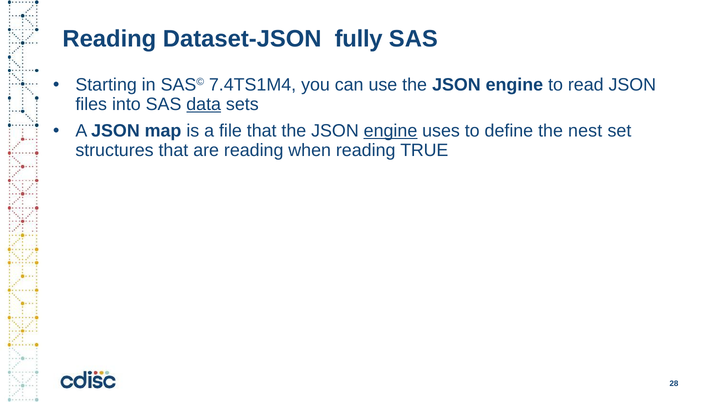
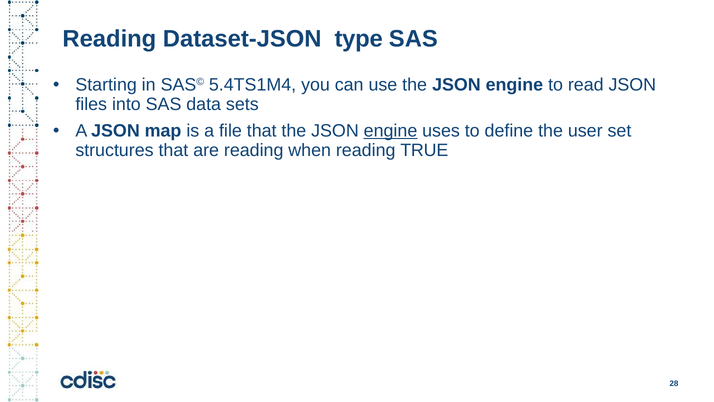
fully: fully -> type (359, 39)
7.4TS1M4: 7.4TS1M4 -> 5.4TS1M4 (253, 85)
data underline: present -> none (204, 104)
nest: nest -> user (585, 131)
